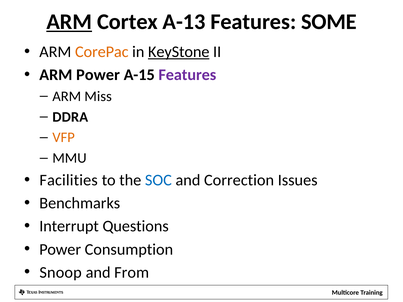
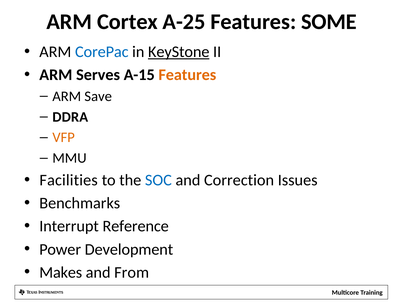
ARM underline: present -> none (69, 22)
A-13: A-13 -> A-25 (184, 22)
CorePac colour: orange -> blue (102, 52)
ARM Power: Power -> Serves (98, 75)
Features colour: purple -> orange (187, 75)
Miss: Miss -> Save (98, 96)
Questions: Questions -> Reference (136, 226)
Consumption: Consumption -> Development (129, 250)
Snoop: Snoop -> Makes (61, 273)
